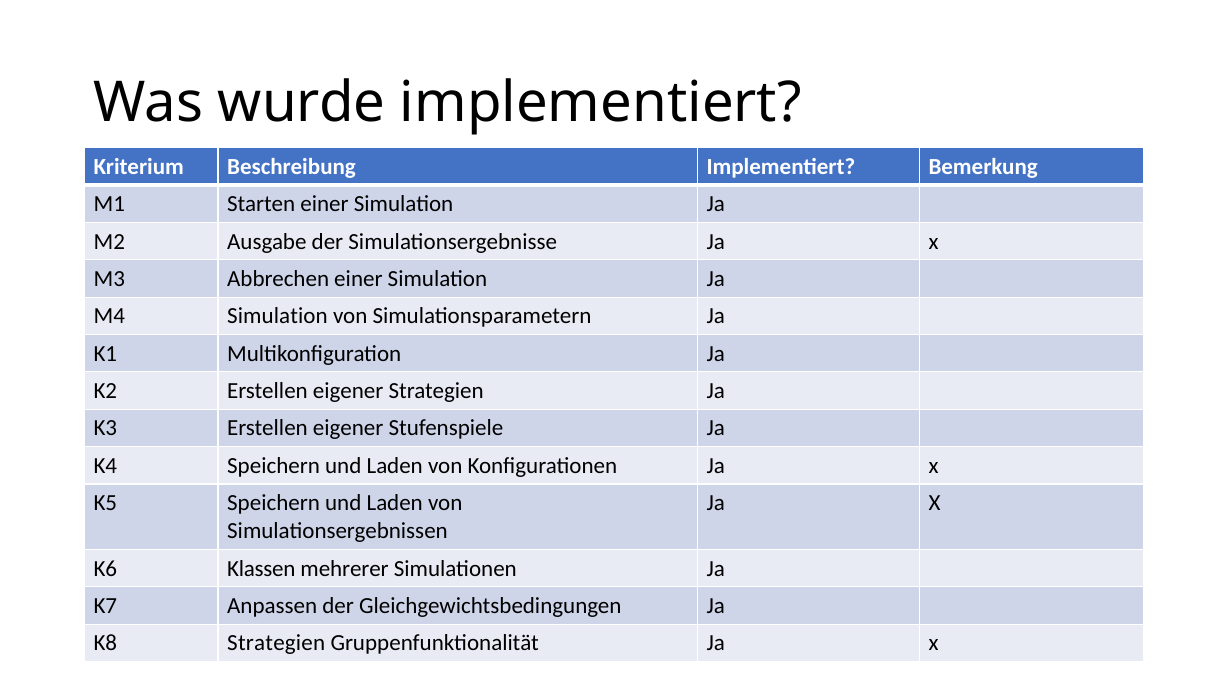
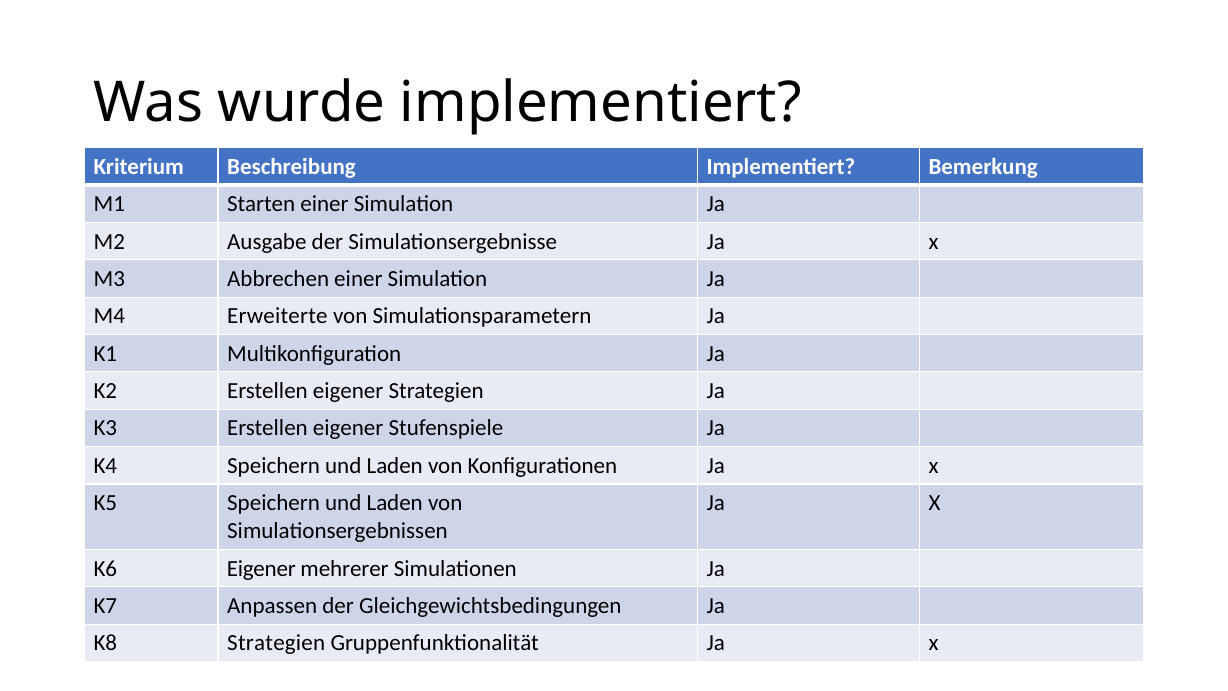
M4 Simulation: Simulation -> Erweiterte (277, 316)
K6 Klassen: Klassen -> Eigener (261, 568)
